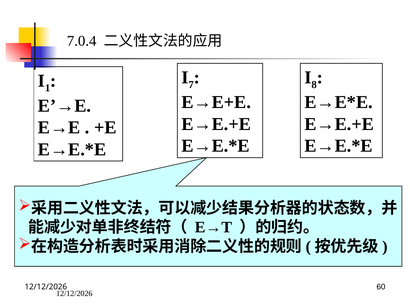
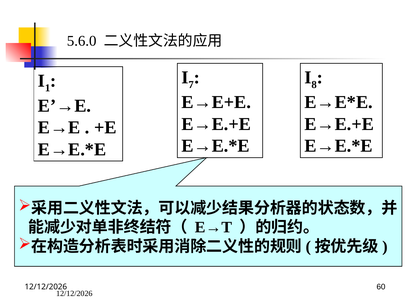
7.0.4: 7.0.4 -> 5.6.0 (82, 41)
